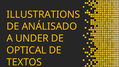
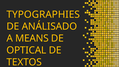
ILLUSTRATIONS: ILLUSTRATIONS -> TYPOGRAPHIES (43, 14)
UNDER: UNDER -> MEANS (32, 38)
